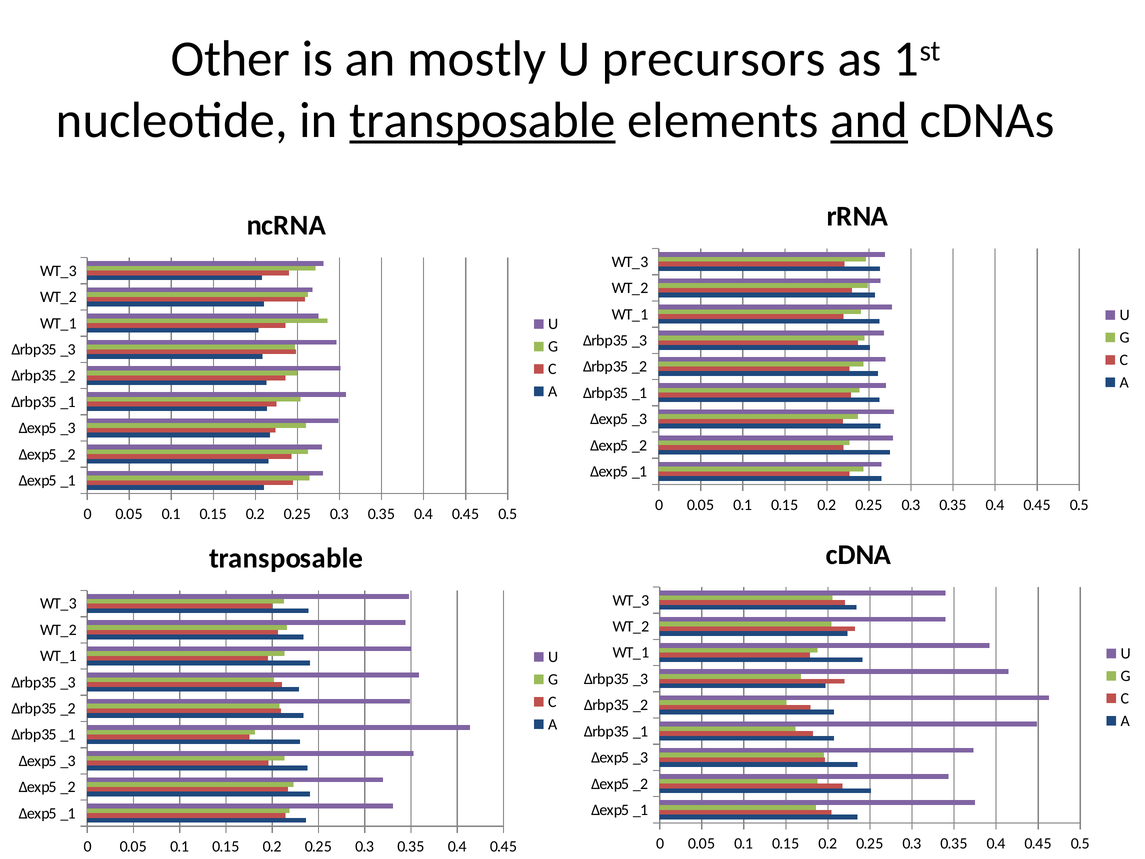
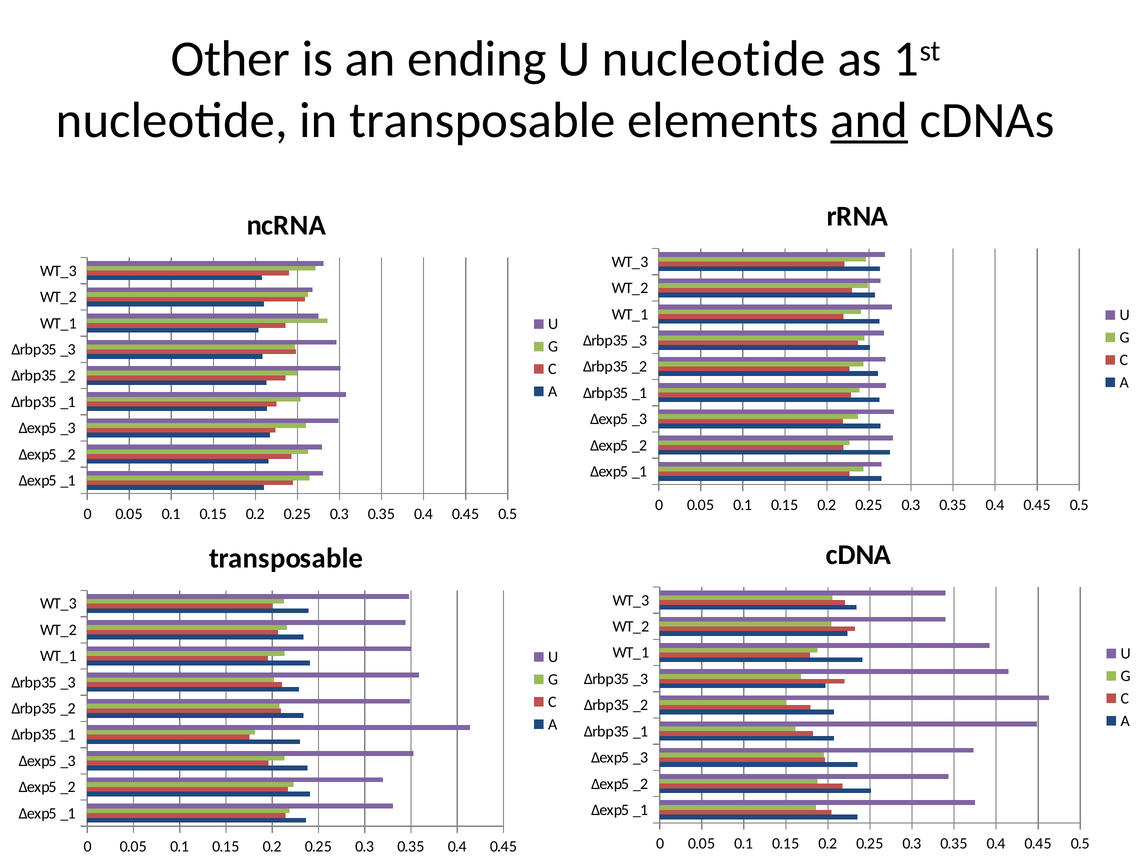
mostly: mostly -> ending (477, 59)
U precursors: precursors -> nucleotide (714, 59)
transposable underline: present -> none (482, 120)
